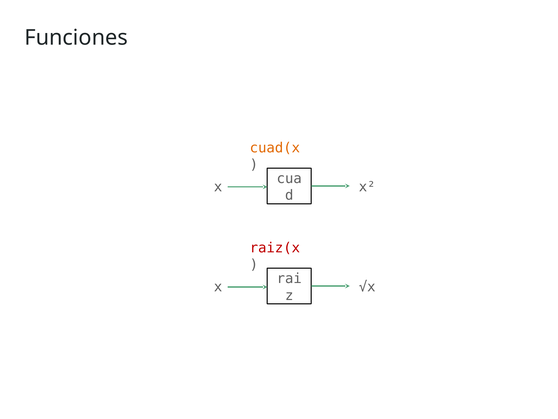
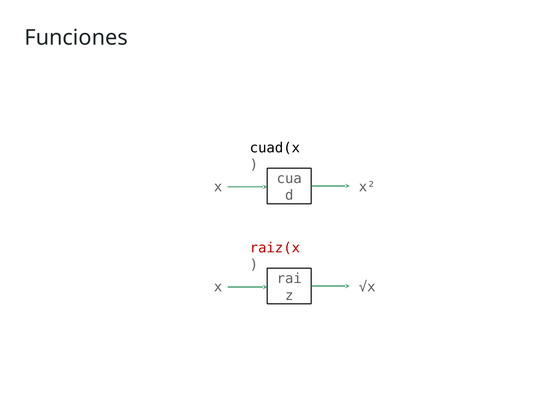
cuad(x colour: orange -> black (275, 148)
